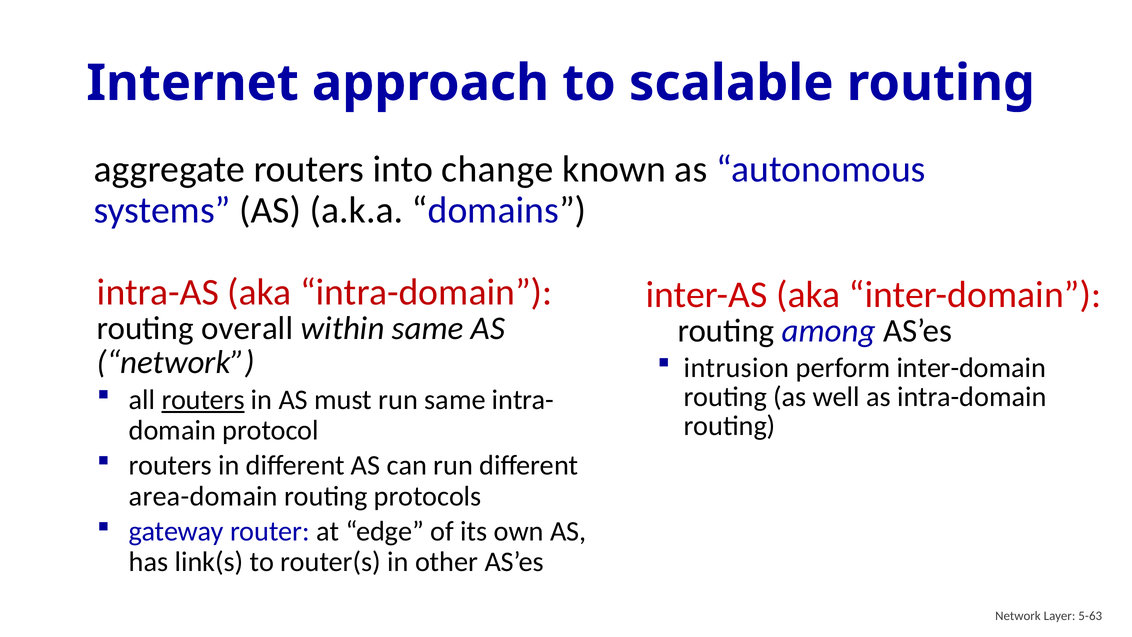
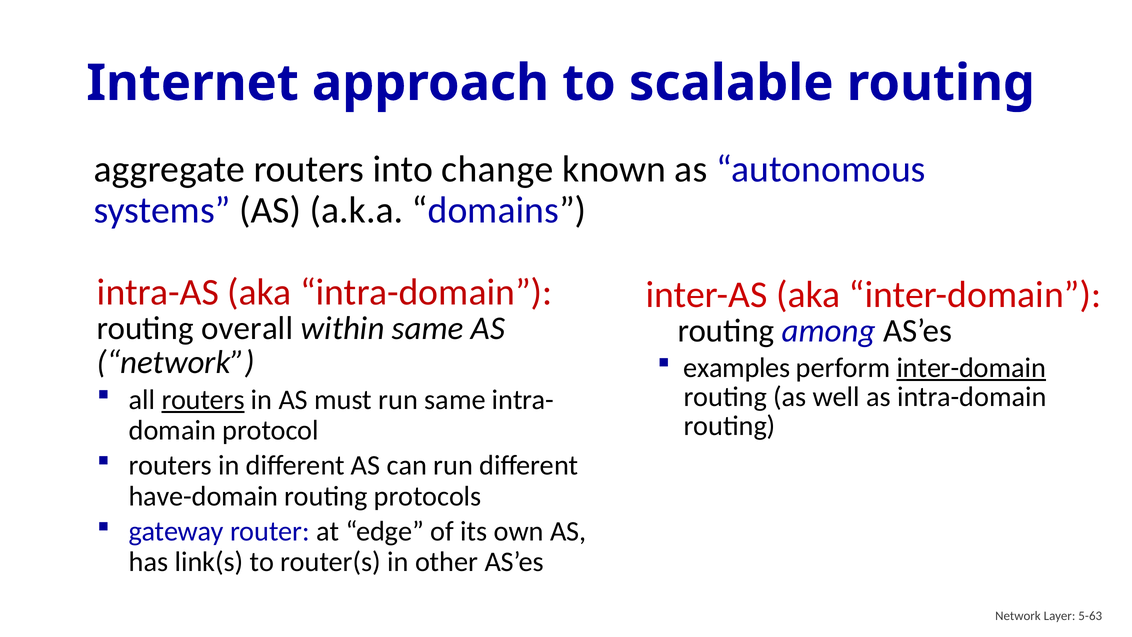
intrusion: intrusion -> examples (737, 368)
inter-domain underline: none -> present (971, 368)
area-domain: area-domain -> have-domain (204, 496)
